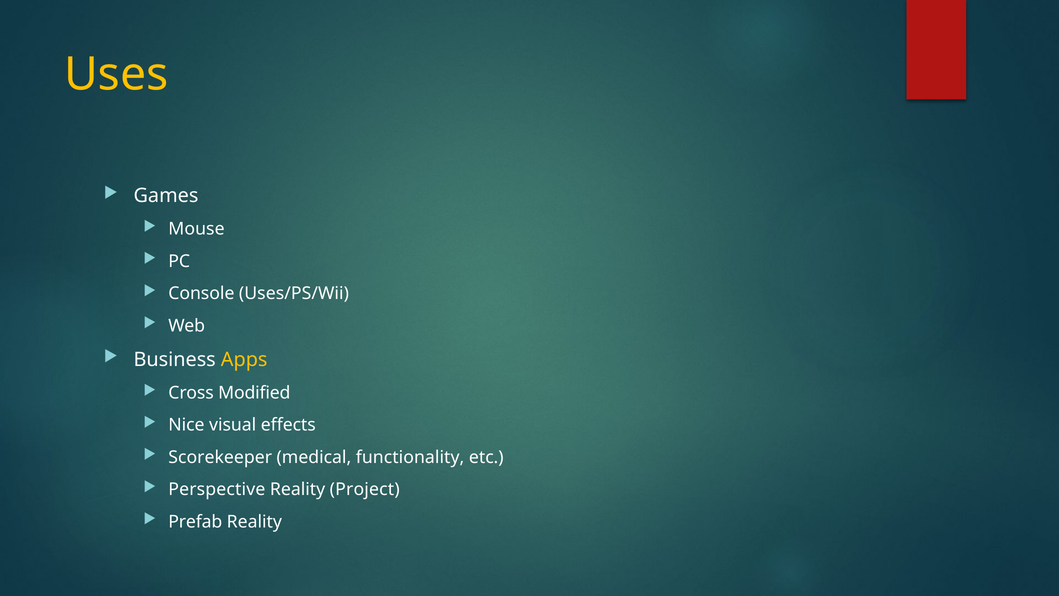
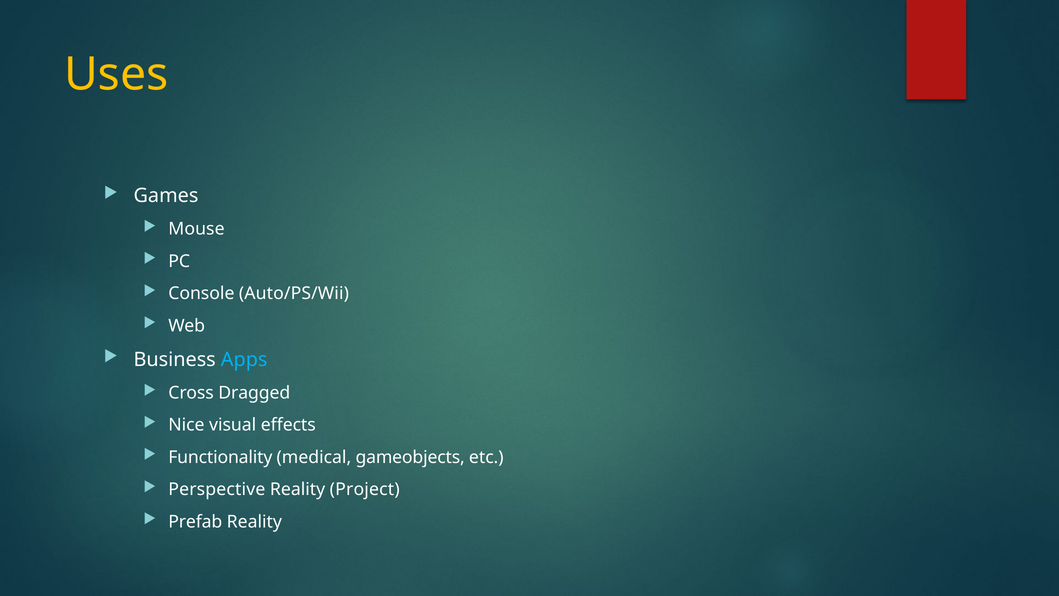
Uses/PS/Wii: Uses/PS/Wii -> Auto/PS/Wii (294, 293)
Apps colour: yellow -> light blue (244, 359)
Modified: Modified -> Dragged (254, 393)
Scorekeeper: Scorekeeper -> Functionality (220, 457)
functionality: functionality -> gameobjects (410, 457)
